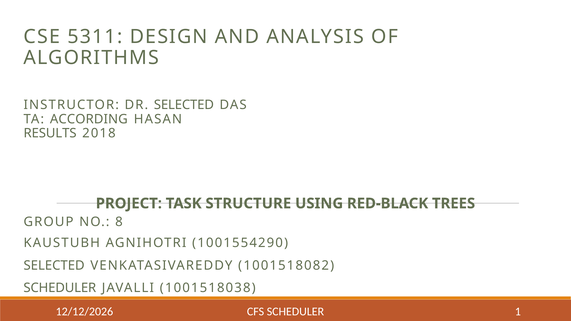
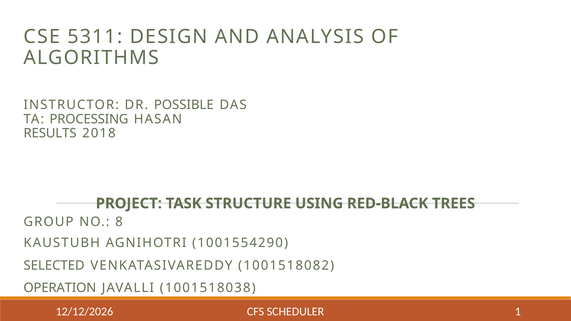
DR SELECTED: SELECTED -> POSSIBLE (184, 105)
ACCORDING: ACCORDING -> PROCESSING (89, 119)
SCHEDULER: SCHEDULER -> OPERATION (60, 288)
